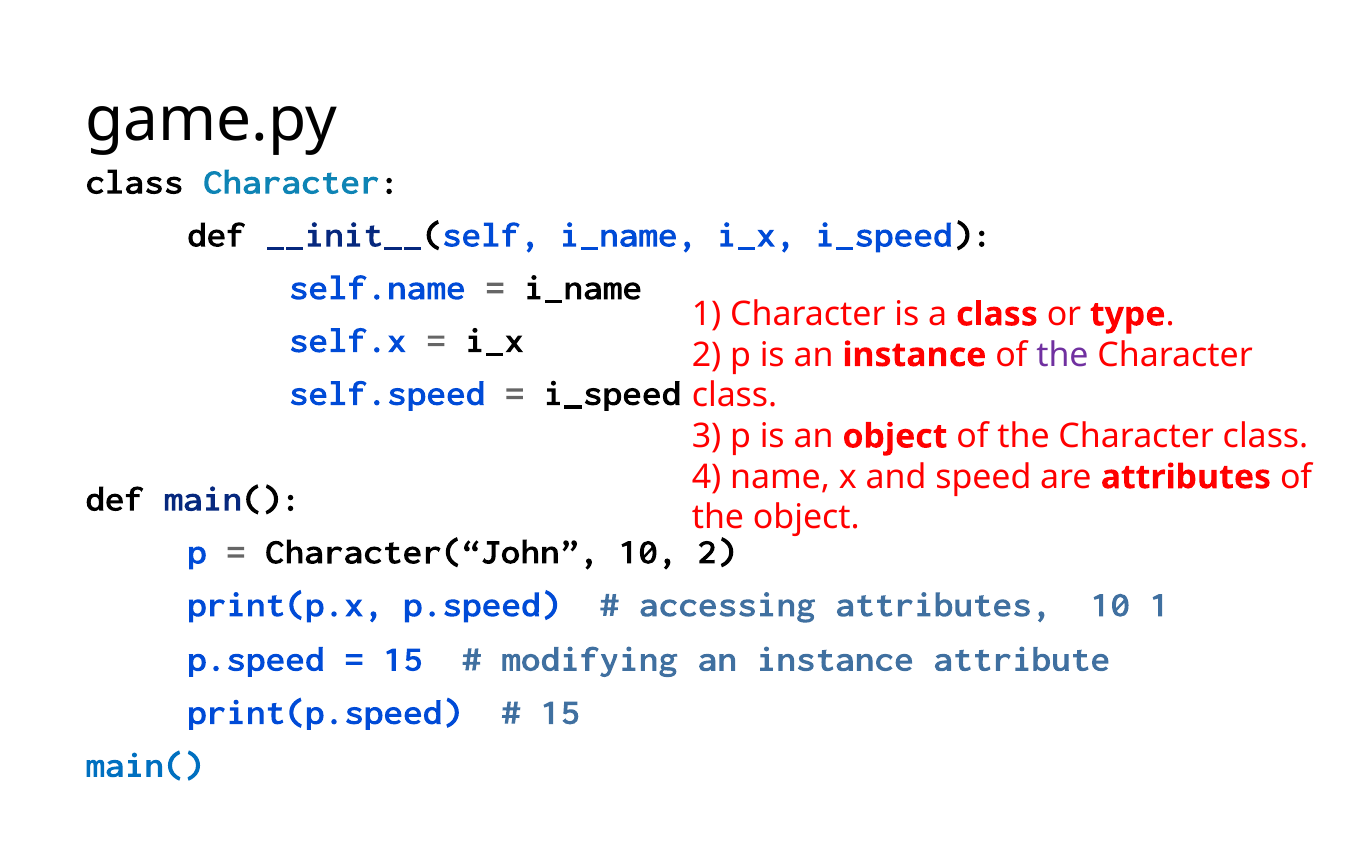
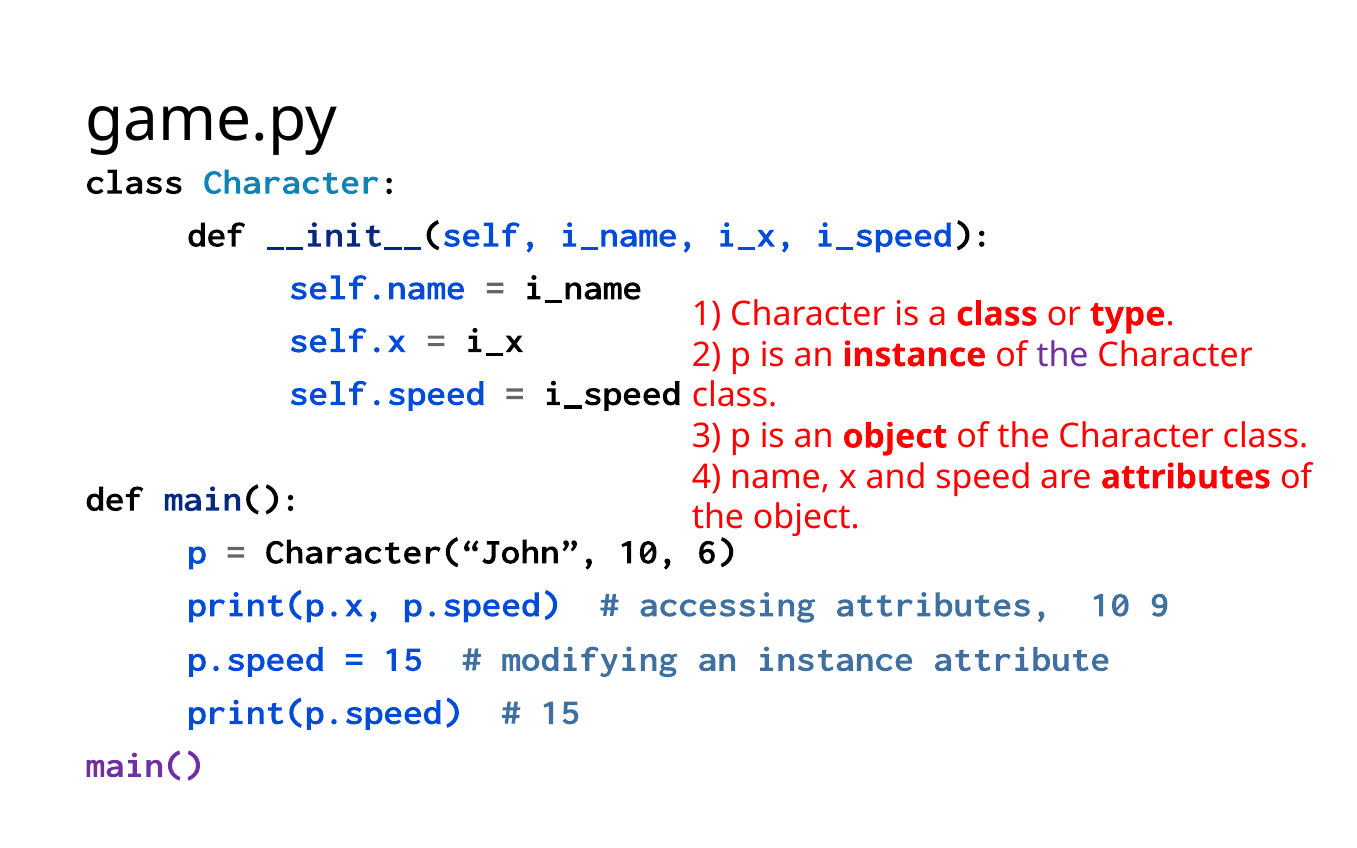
10 2: 2 -> 6 (717, 552)
10 1: 1 -> 9 (1160, 605)
main( colour: blue -> purple (144, 765)
